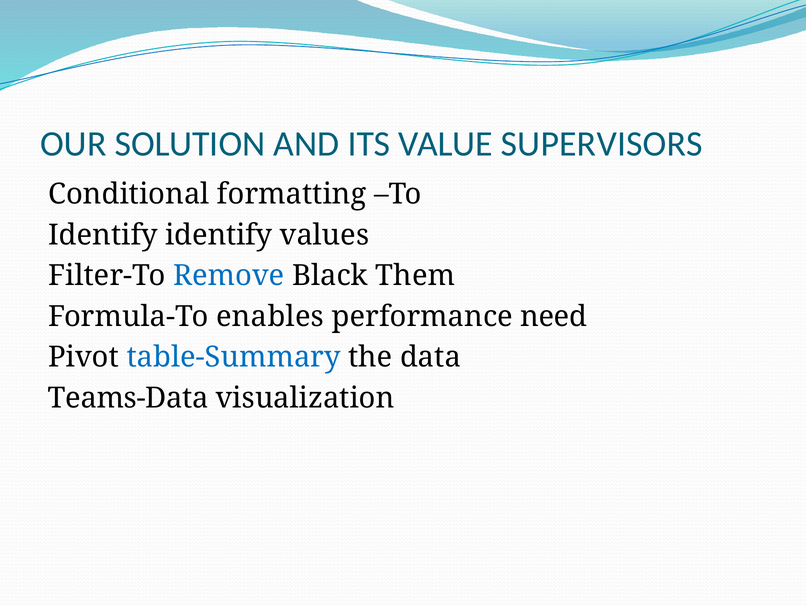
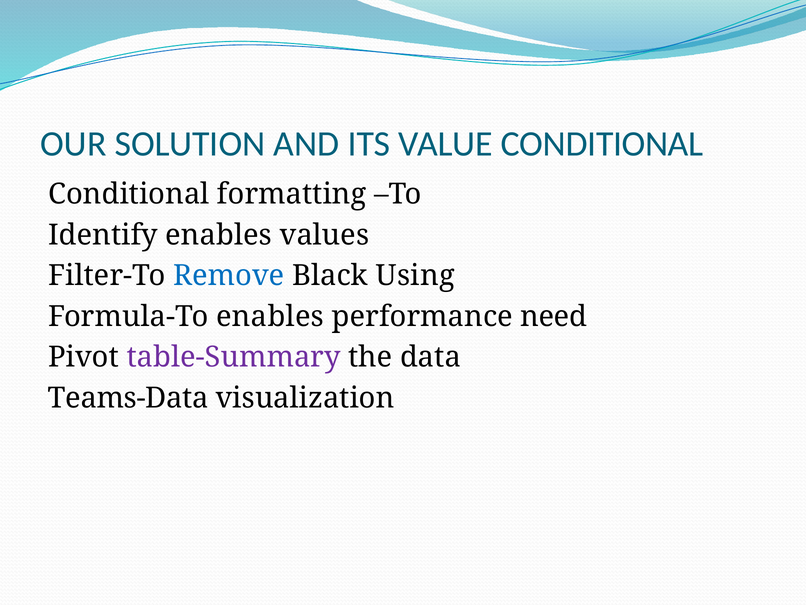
VALUE SUPERVISORS: SUPERVISORS -> CONDITIONAL (602, 144)
Identify identify: identify -> enables (219, 235)
Them: Them -> Using (415, 275)
table-Summary colour: blue -> purple (234, 357)
